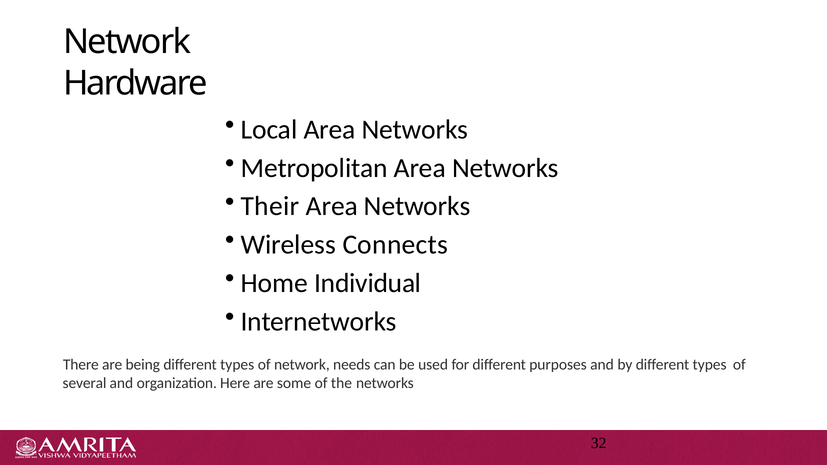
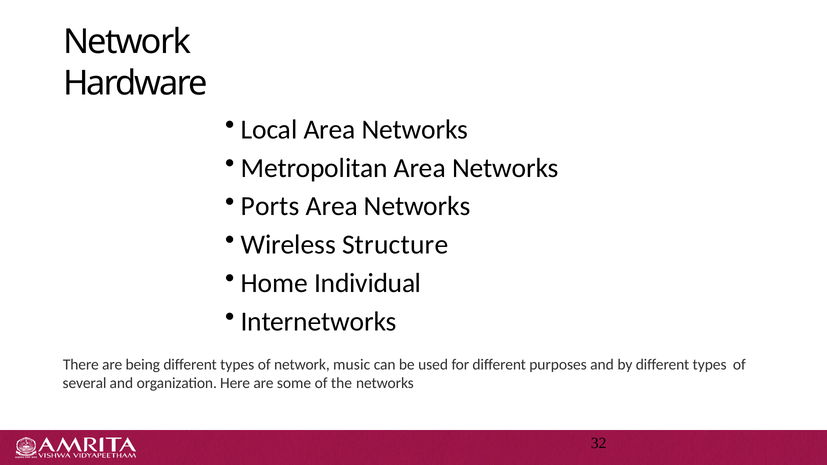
Their: Their -> Ports (270, 206)
Connects: Connects -> Structure (395, 245)
needs: needs -> music (352, 365)
